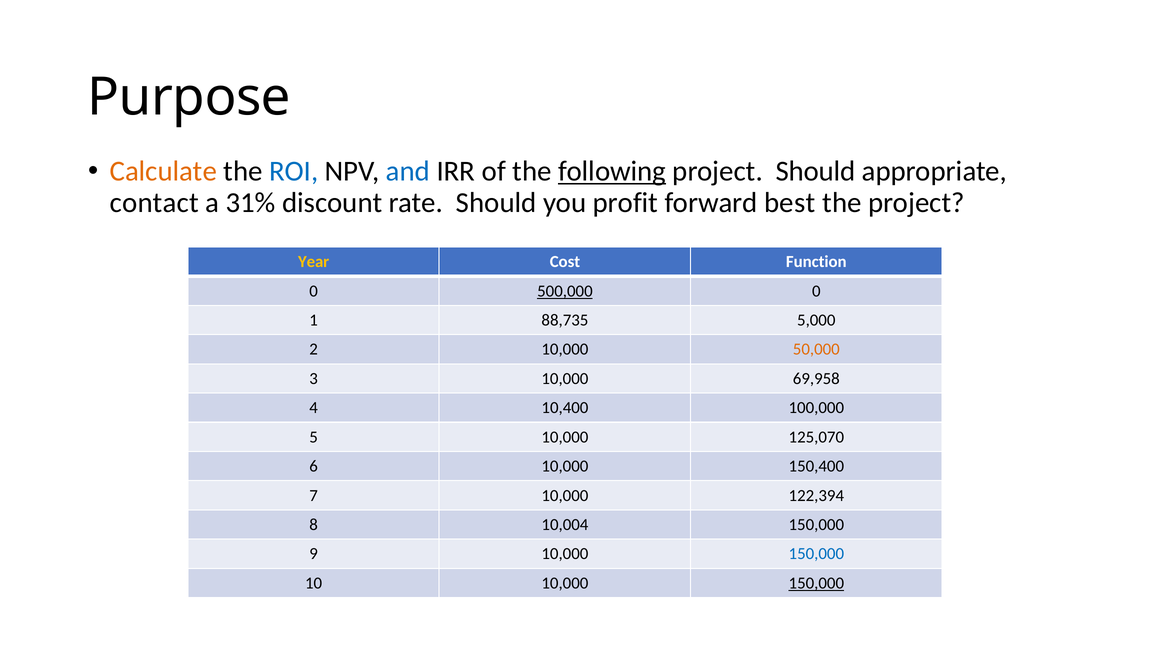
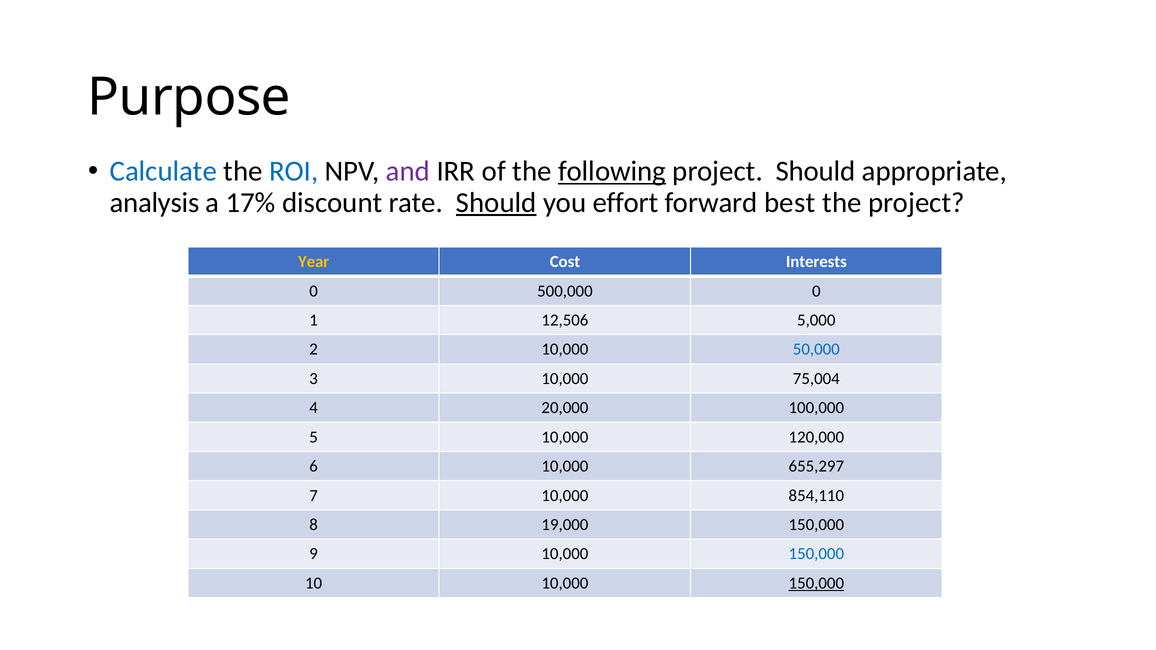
Calculate colour: orange -> blue (163, 172)
and colour: blue -> purple (408, 172)
contact: contact -> analysis (154, 203)
31%: 31% -> 17% (251, 203)
Should underline: none -> present (496, 203)
profit: profit -> effort (626, 203)
Function: Function -> Interests (816, 262)
500,000 underline: present -> none (565, 291)
88,735: 88,735 -> 12,506 (565, 320)
50,000 colour: orange -> blue (816, 350)
69,958: 69,958 -> 75,004 (816, 379)
10,400: 10,400 -> 20,000 (565, 408)
125,070: 125,070 -> 120,000 (816, 437)
150,400: 150,400 -> 655,297 (816, 466)
122,394: 122,394 -> 854,110 (816, 496)
10,004: 10,004 -> 19,000 (565, 525)
